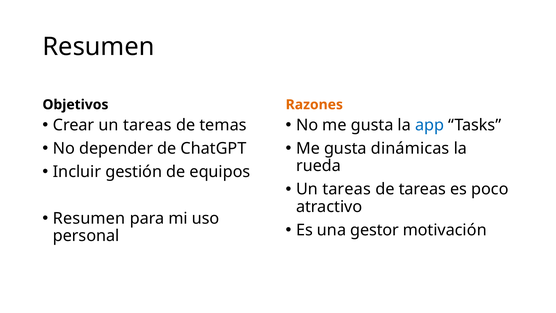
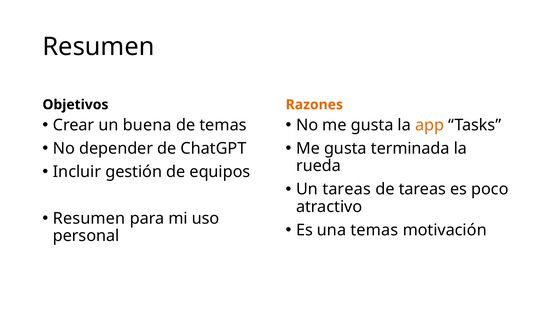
Crear un tareas: tareas -> buena (147, 125)
app colour: blue -> orange (430, 125)
dinámicas: dinámicas -> terminada (410, 148)
una gestor: gestor -> temas (374, 230)
